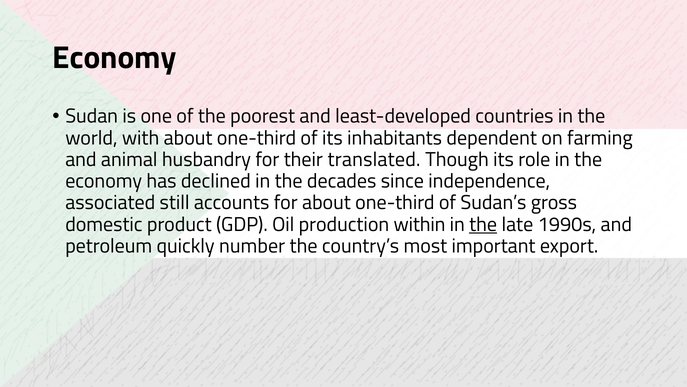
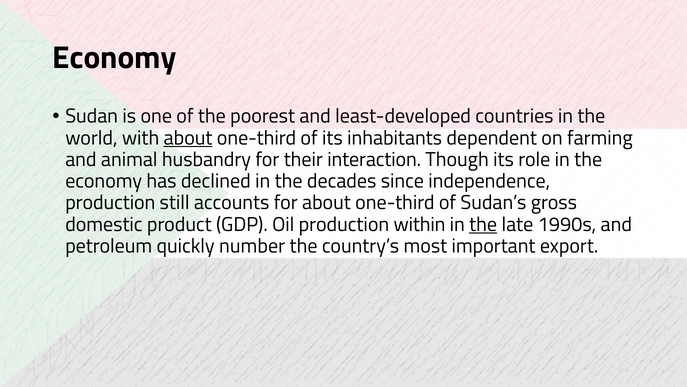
about underline: none -> present (188, 138)
translated: translated -> interaction (374, 159)
associated: associated -> production (110, 203)
